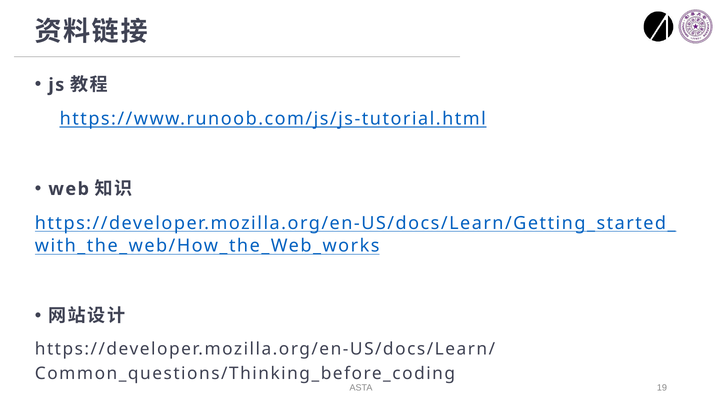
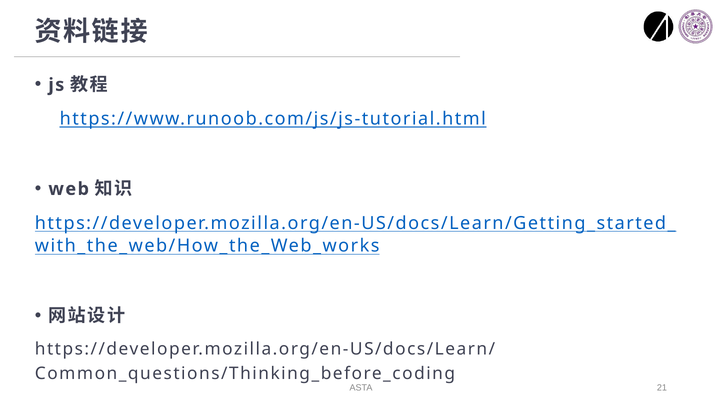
19: 19 -> 21 (662, 388)
